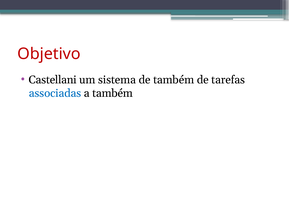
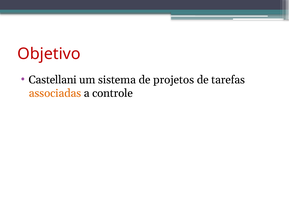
de também: também -> projetos (174, 80)
associadas colour: blue -> orange (55, 94)
a também: também -> controle (113, 94)
